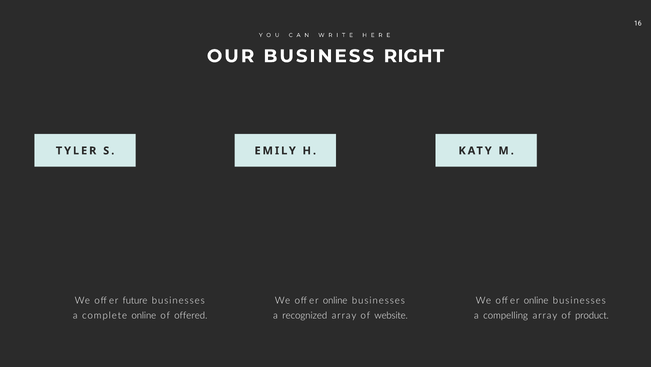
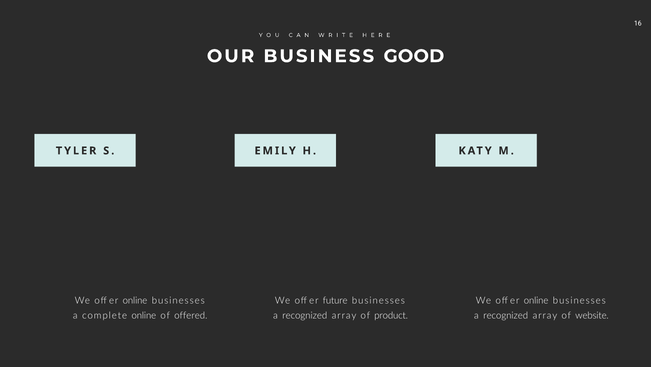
RIGHT: RIGHT -> GOOD (414, 56)
future: future -> online (135, 300)
online: online -> future (335, 300)
website: website -> product (391, 315)
compelling: compelling -> recognized (506, 315)
product: product -> website (592, 315)
